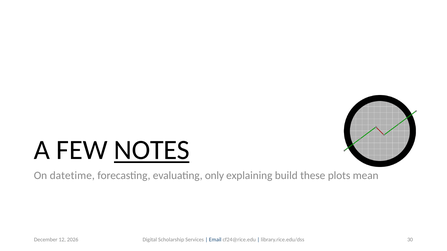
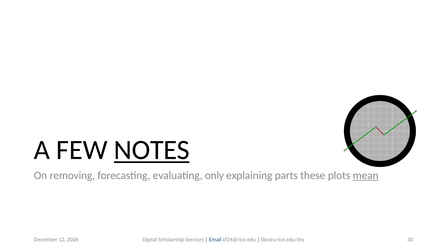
datetime: datetime -> removing (72, 176)
build: build -> parts (286, 176)
mean underline: none -> present (366, 176)
